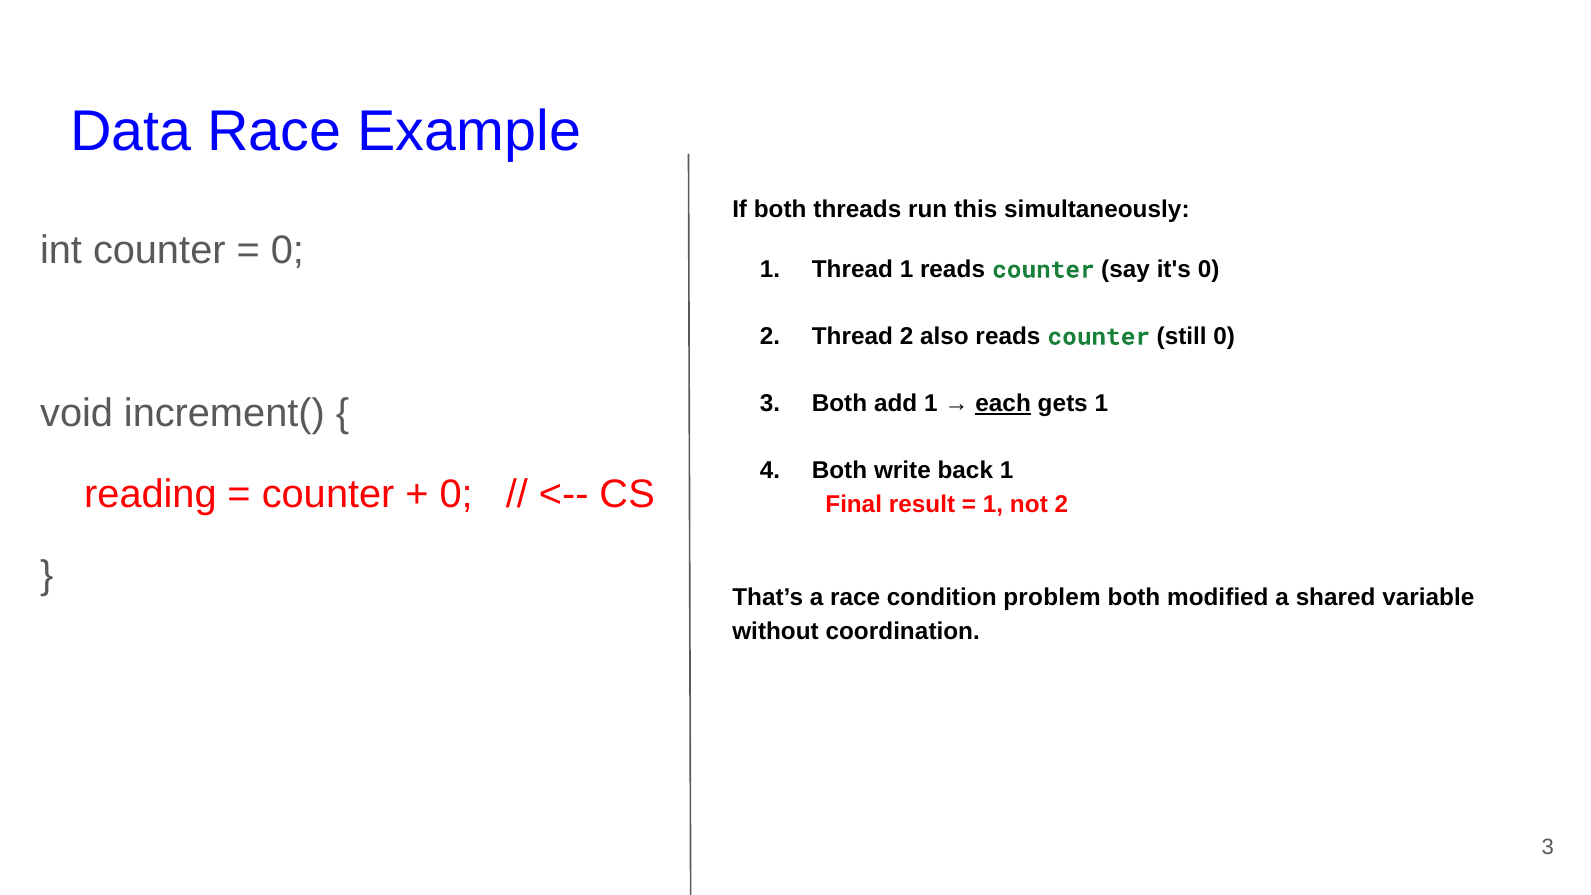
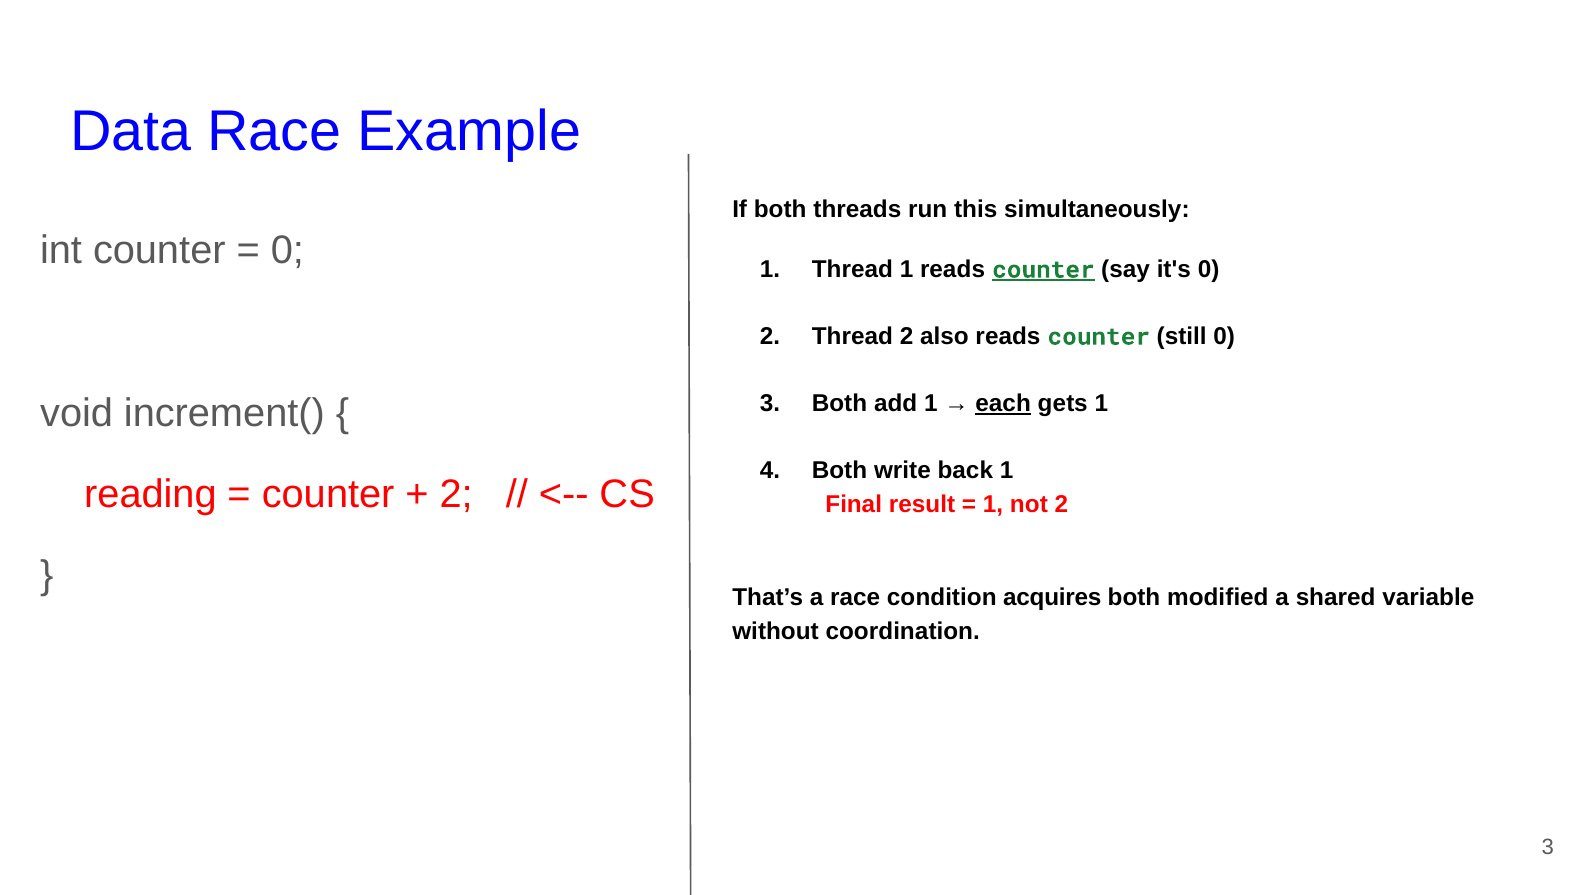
counter underline: none -> present (1043, 270)
0: 0 -> 2 (456, 494)
problem: problem -> acquires (1052, 598)
